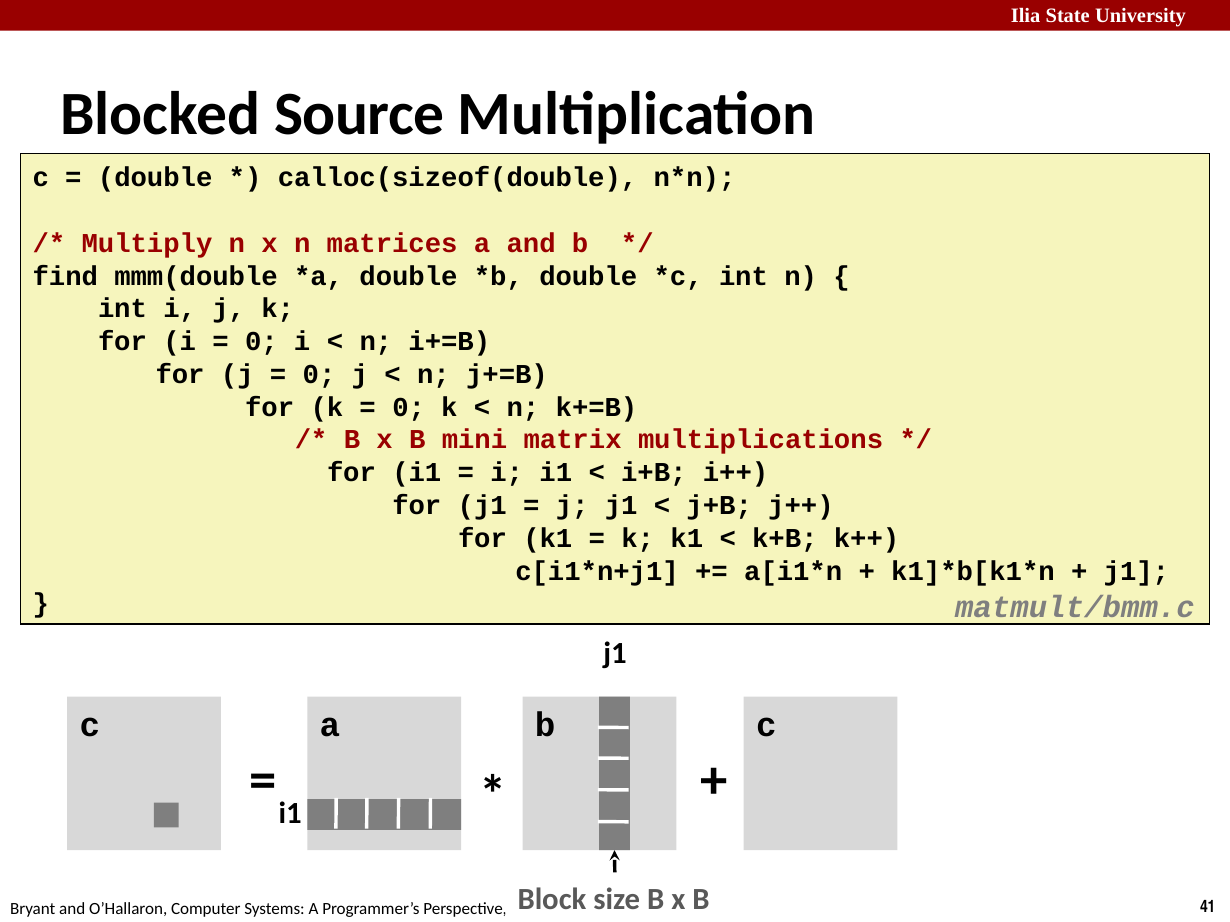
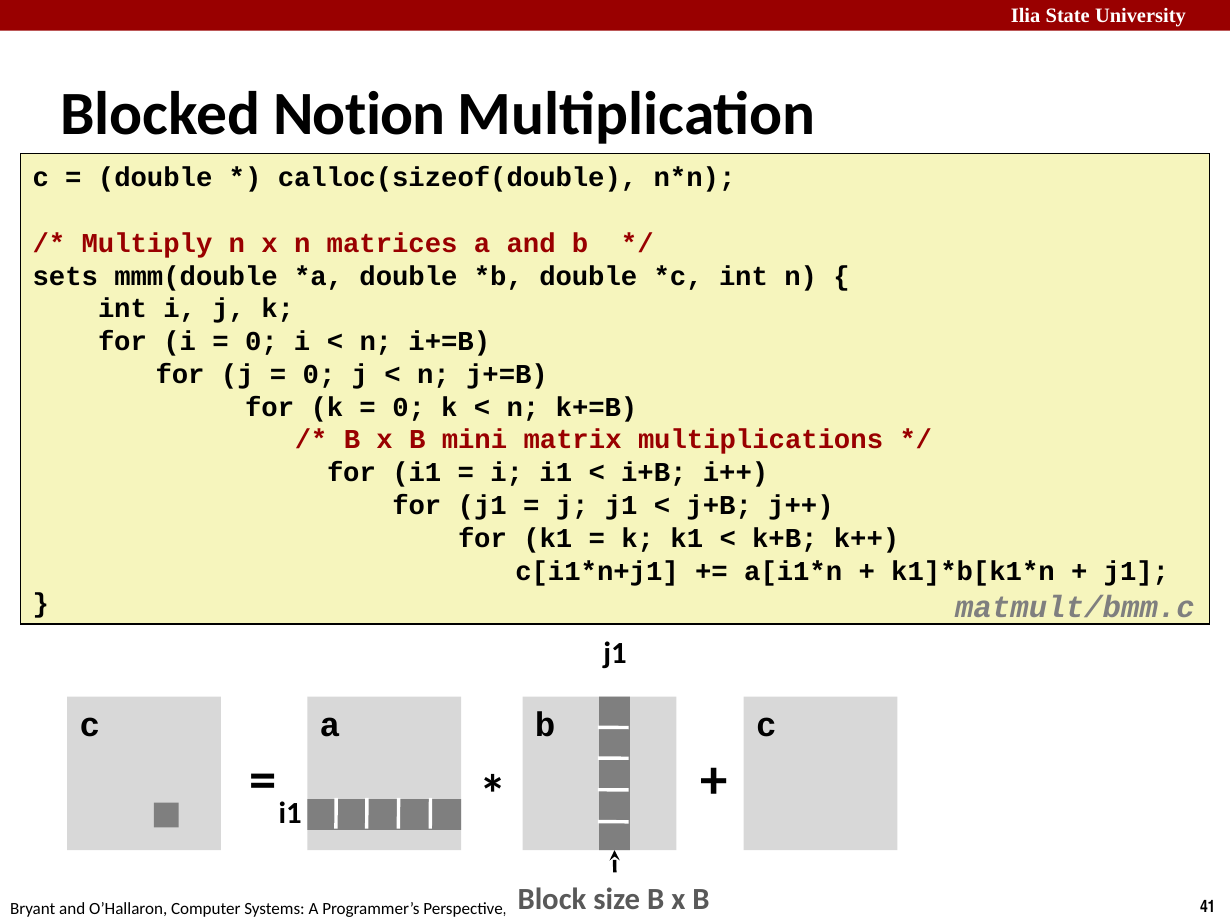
Source: Source -> Notion (359, 114)
find: find -> sets (65, 276)
